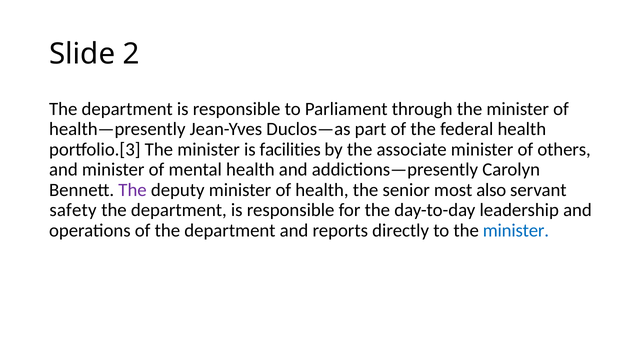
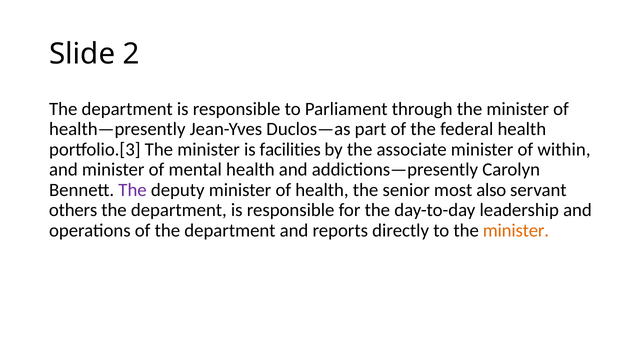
others: others -> within (564, 149)
safety: safety -> others (73, 210)
minister colour: blue -> orange (516, 231)
